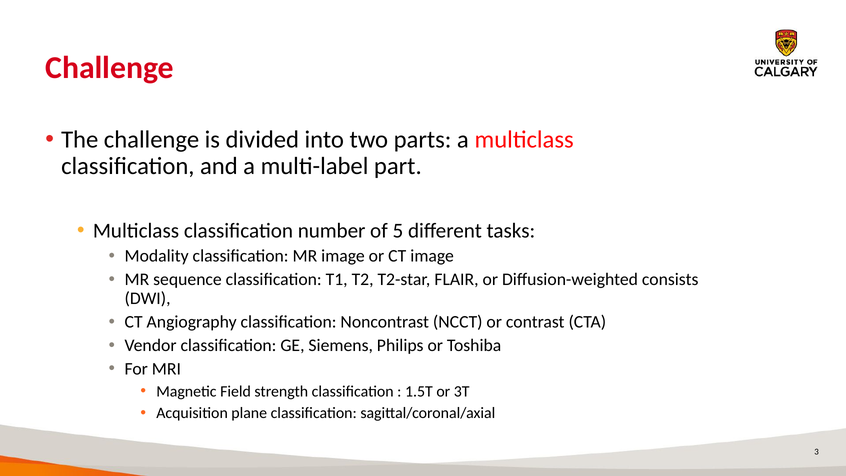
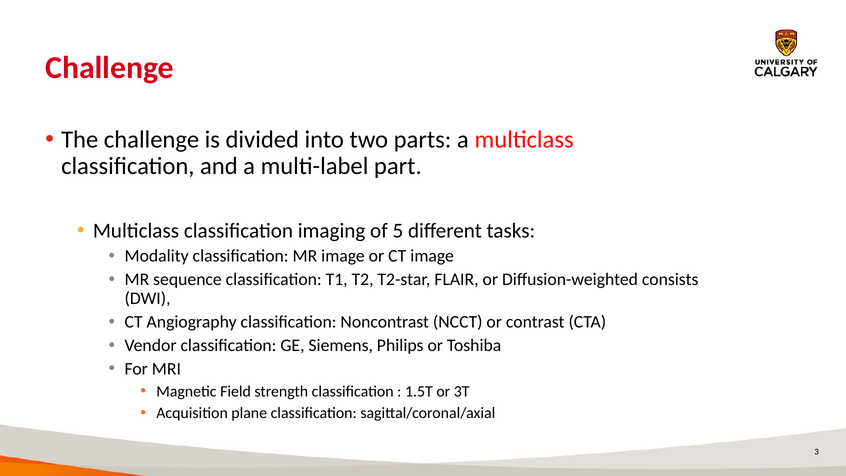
number: number -> imaging (332, 231)
